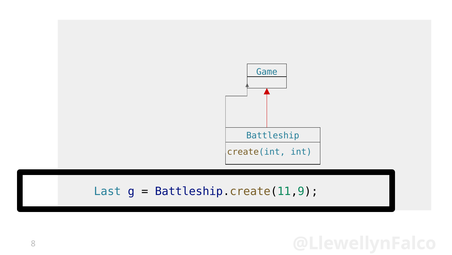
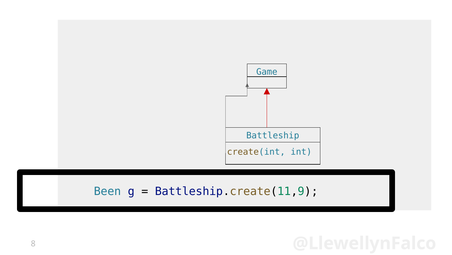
Last: Last -> Been (107, 191)
